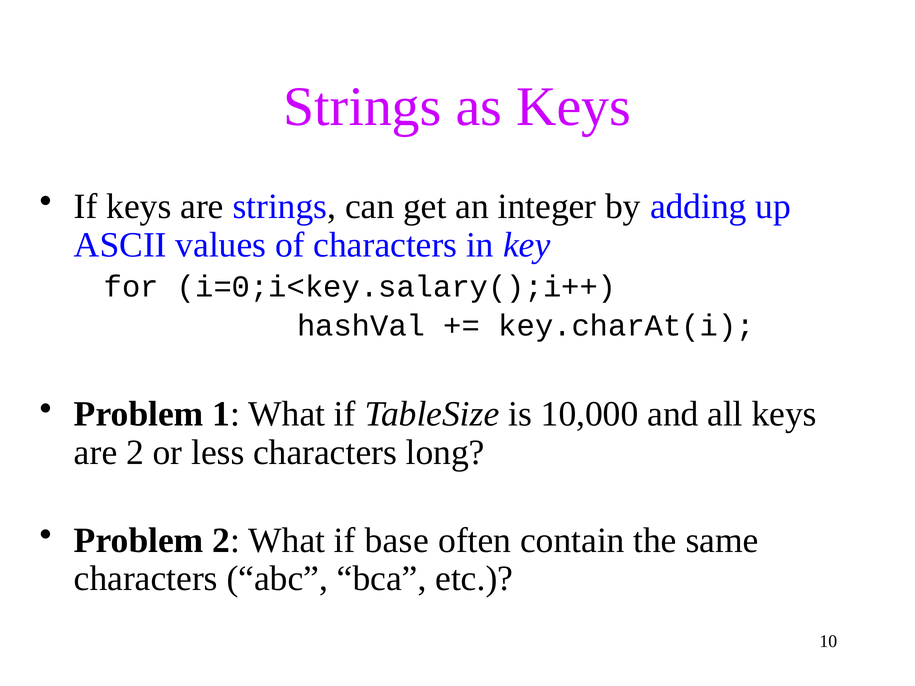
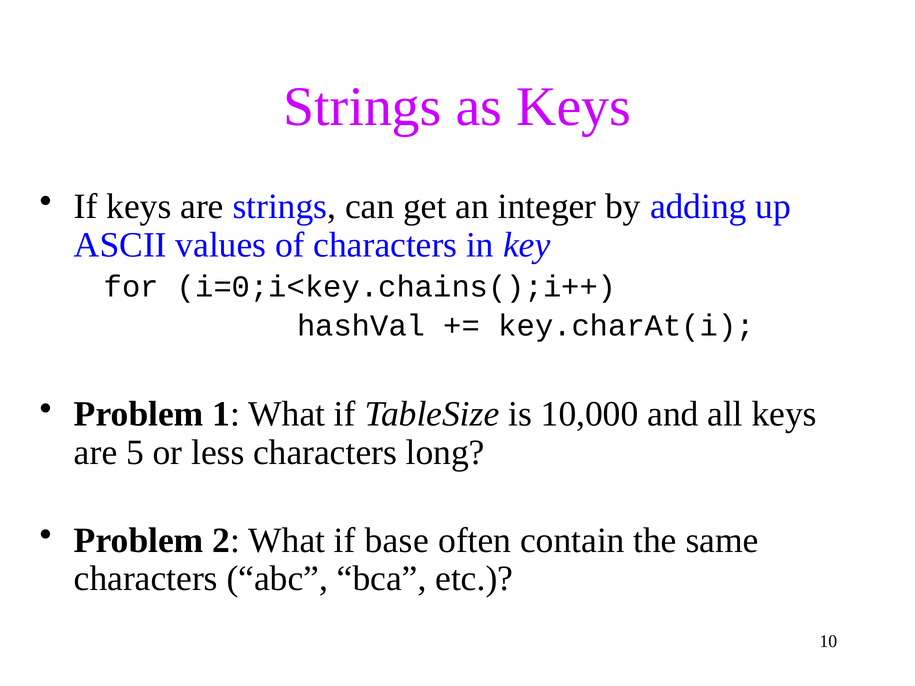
i=0;i<key.salary();i++: i=0;i<key.salary();i++ -> i=0;i<key.chains();i++ (397, 287)
are 2: 2 -> 5 (135, 453)
